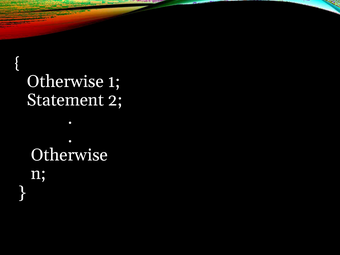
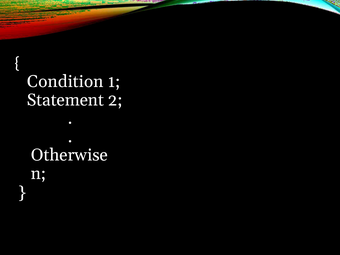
Otherwise: Otherwise -> Condition (65, 82)
